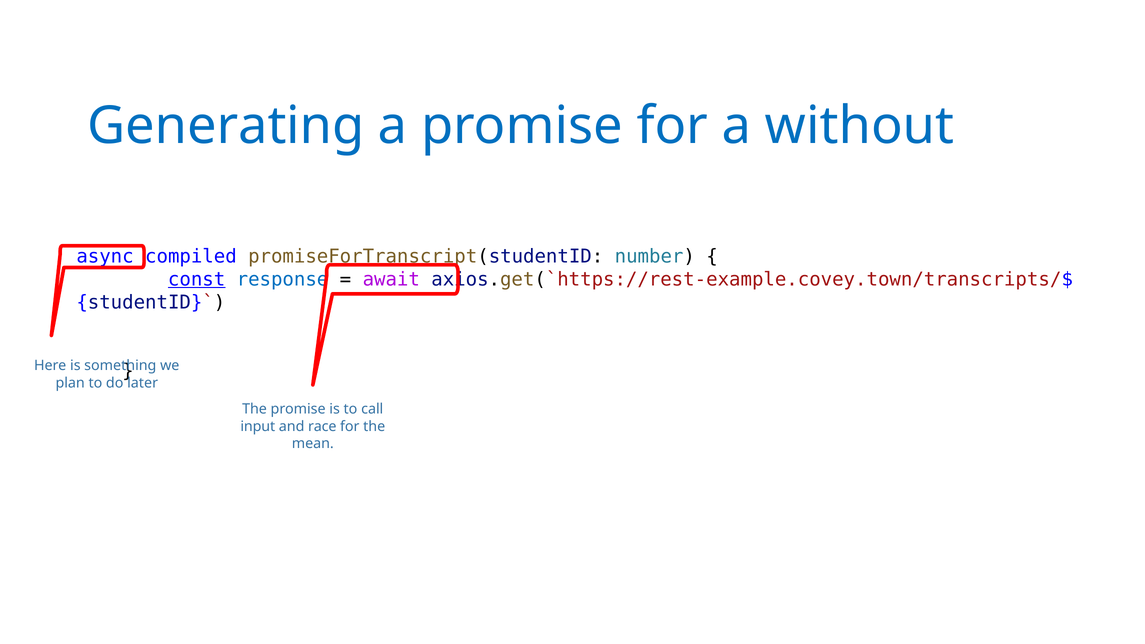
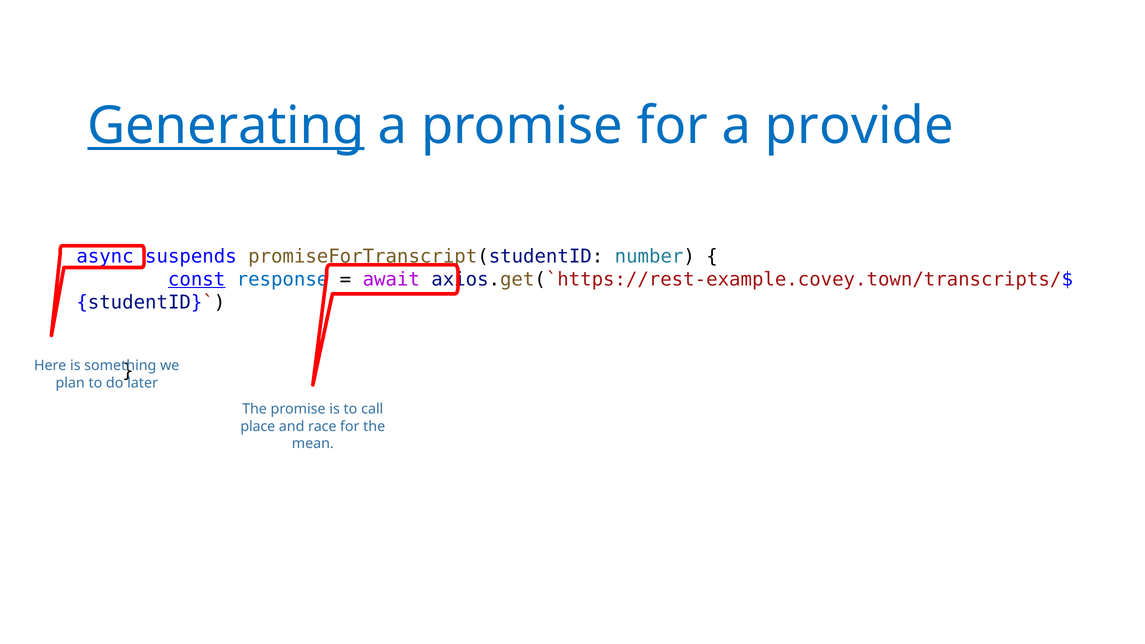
Generating underline: none -> present (226, 126)
without: without -> provide (859, 126)
compiled: compiled -> suspends (191, 257)
input: input -> place (258, 426)
